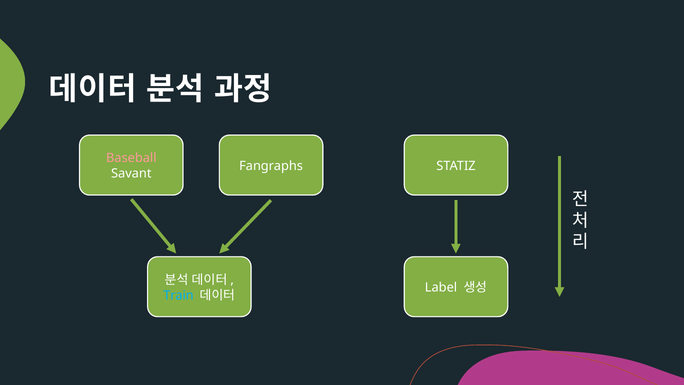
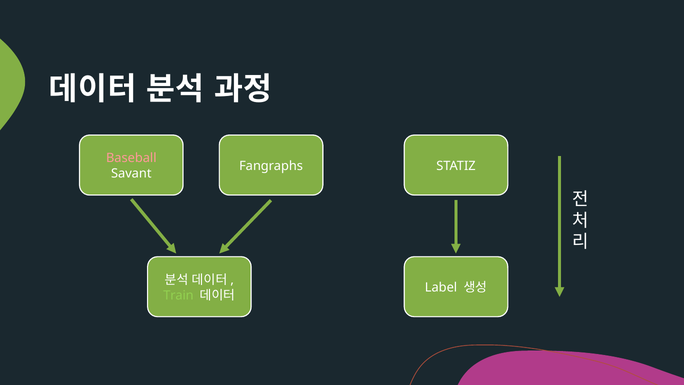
Train colour: light blue -> light green (178, 295)
